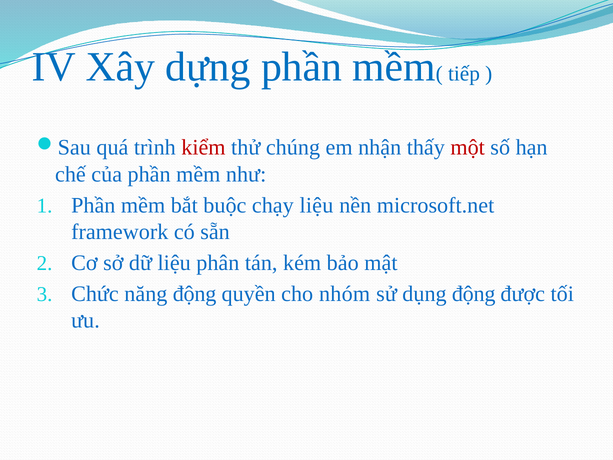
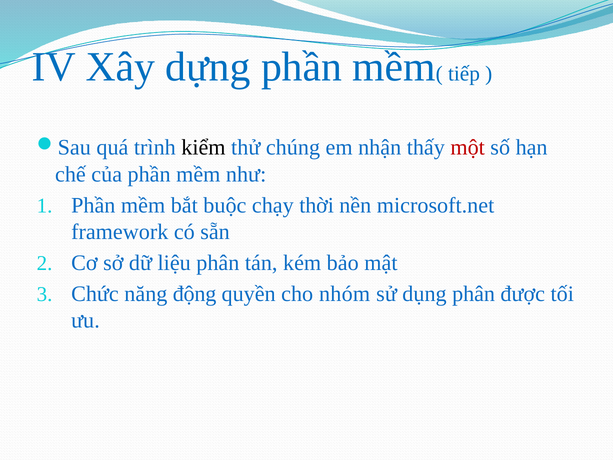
kiểm colour: red -> black (203, 148)
chạy liệu: liệu -> thời (317, 205)
dụng động: động -> phân (474, 294)
